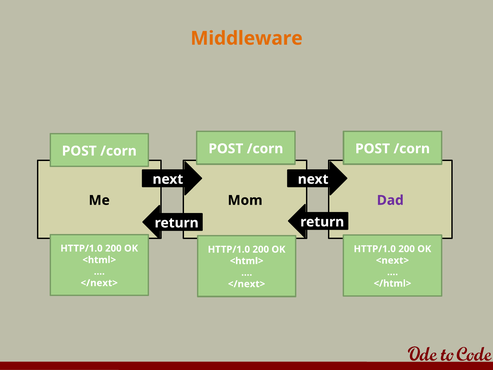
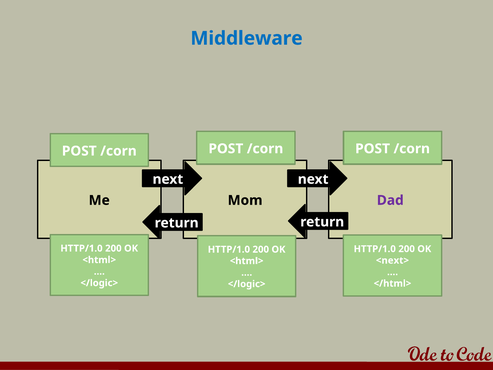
Middleware colour: orange -> blue (247, 38)
</next>: </next> -> </logic> (99, 283)
</next>: </next> -> </logic> (247, 284)
